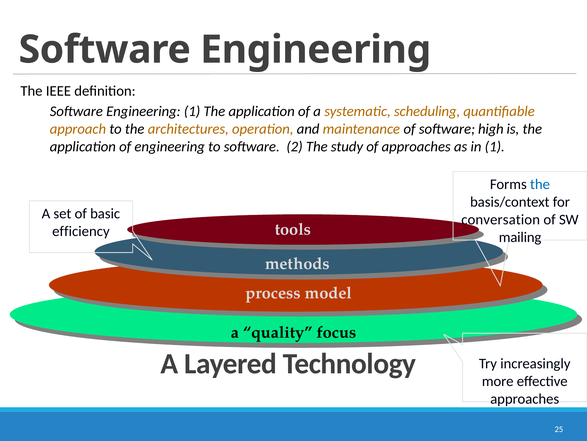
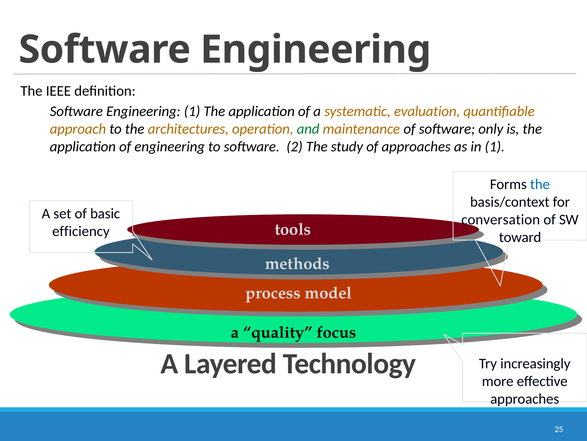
scheduling: scheduling -> evaluation (427, 111)
and colour: black -> green (308, 129)
high: high -> only (491, 129)
mailing: mailing -> toward (520, 237)
